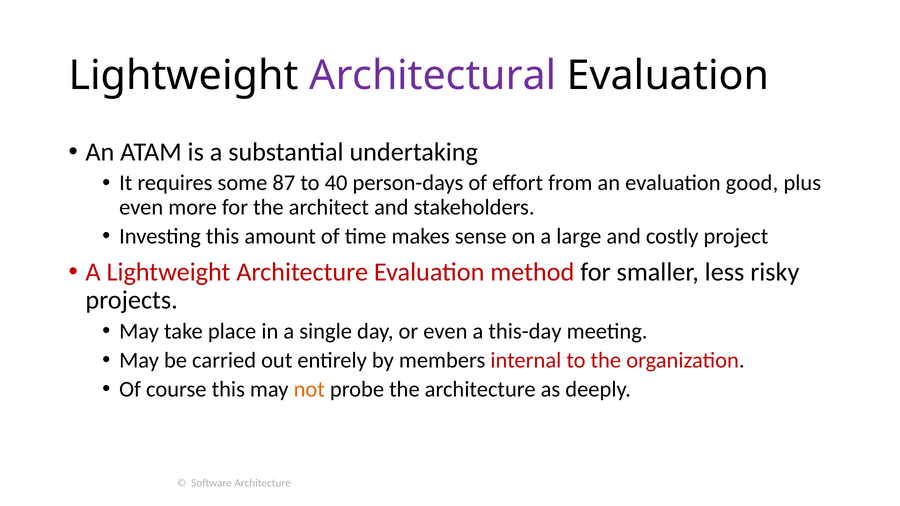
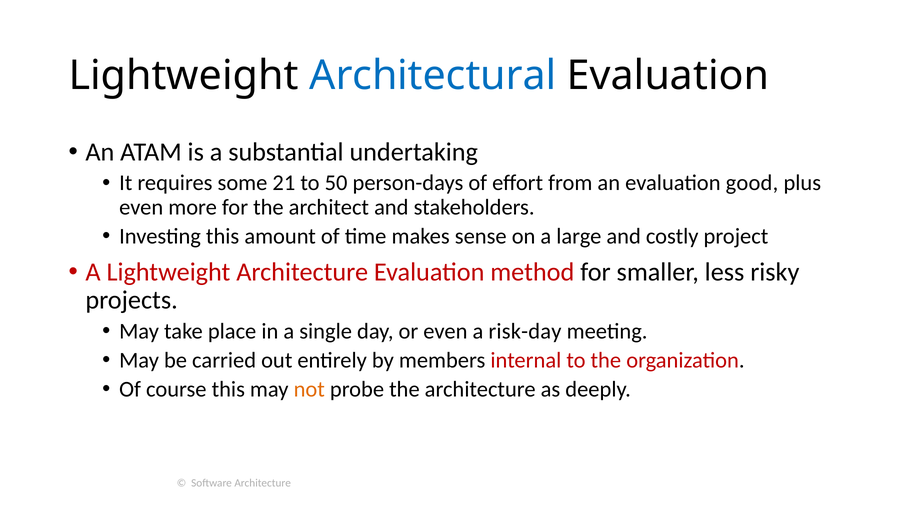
Architectural colour: purple -> blue (433, 76)
87: 87 -> 21 (284, 183)
40: 40 -> 50 (336, 183)
this-day: this-day -> risk-day (525, 331)
